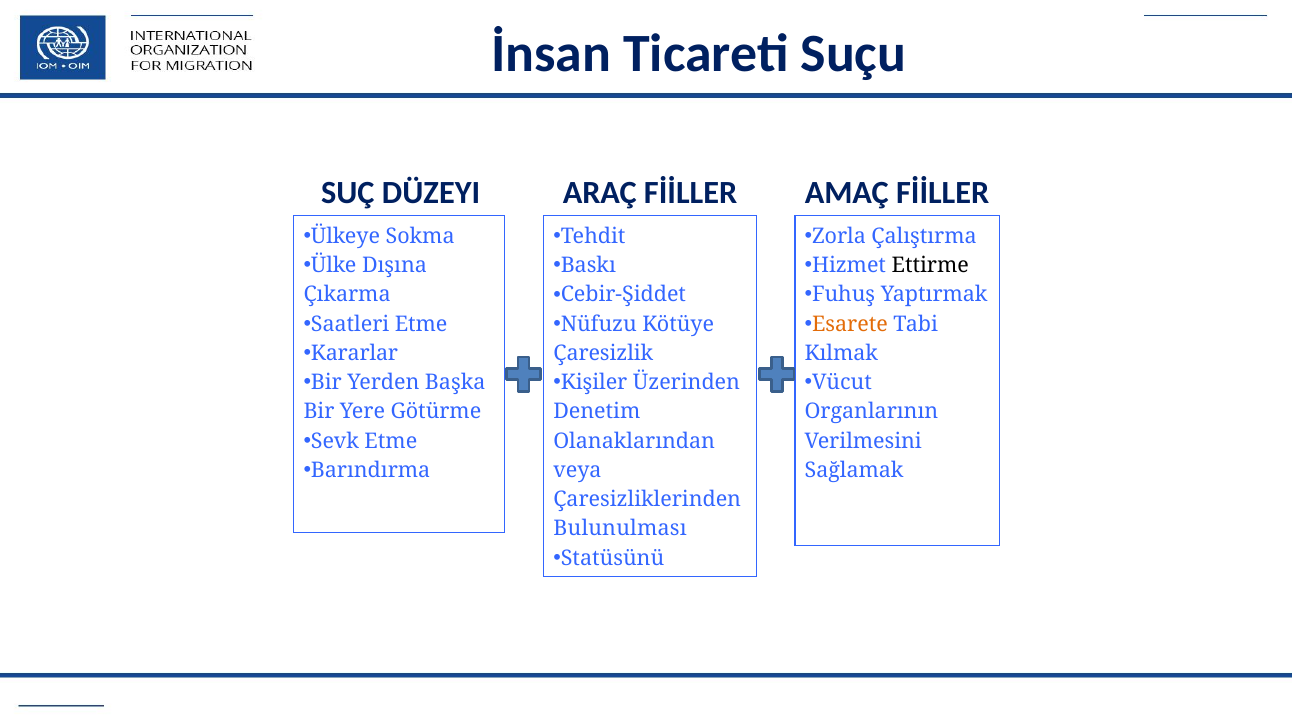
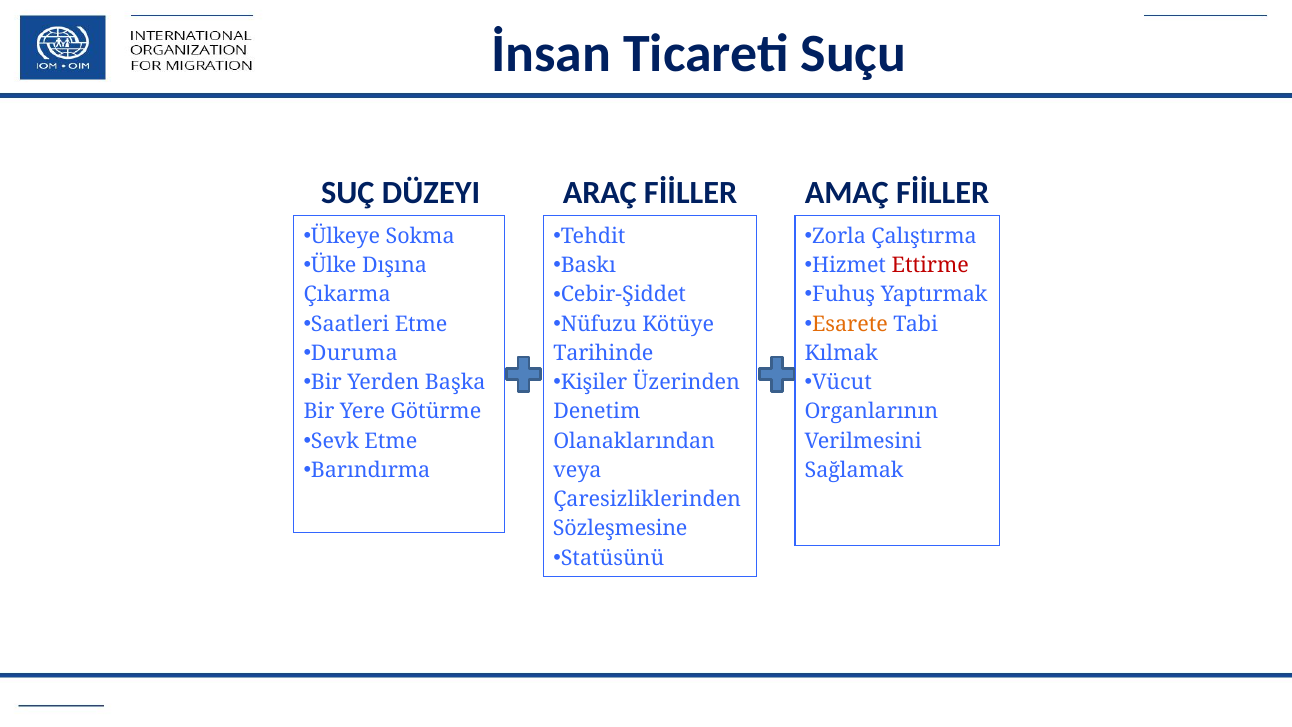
Ettirme colour: black -> red (930, 266)
Kararlar: Kararlar -> Duruma (354, 353)
Çaresizlik: Çaresizlik -> Tarihinde (603, 353)
Bulunulması: Bulunulması -> Sözleşmesine (620, 529)
